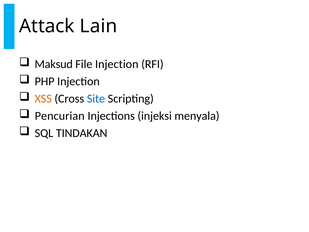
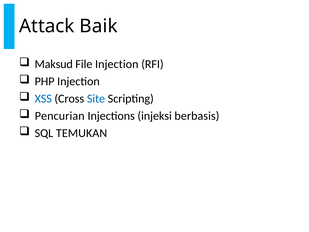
Lain: Lain -> Baik (99, 26)
XSS colour: orange -> blue (43, 99)
menyala: menyala -> berbasis (197, 116)
TINDAKAN: TINDAKAN -> TEMUKAN (82, 133)
